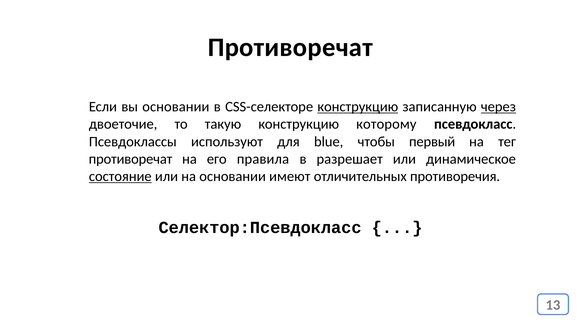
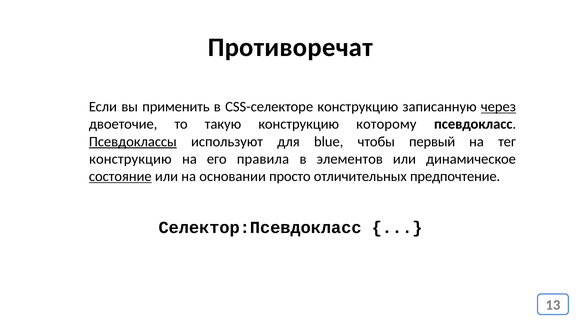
вы основании: основании -> применить (176, 107)
конструкцию underline: present -> none (358, 107)
Псевдоклассы underline: none -> present (133, 142)
противоречат: противоречат -> конструкцию (130, 159)
разрешает: разрешает -> элементов (350, 159)
имеют: имеют -> просто (290, 176)
противоречия: противоречия -> предпочтение (455, 176)
